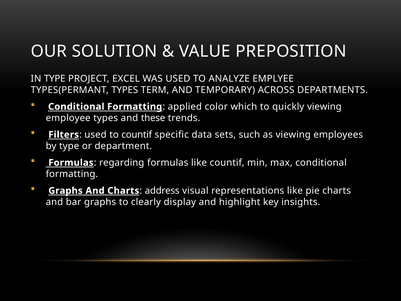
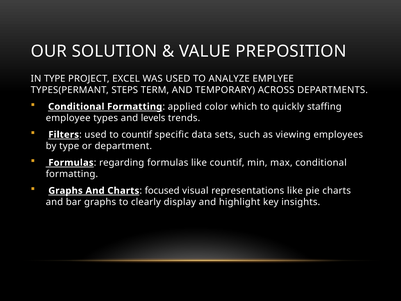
TYPES(PERMANT TYPES: TYPES -> STEPS (125, 90)
quickly viewing: viewing -> staffing (324, 107)
these: these -> levels (153, 118)
address: address -> focused (162, 191)
